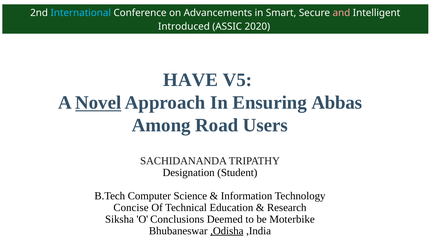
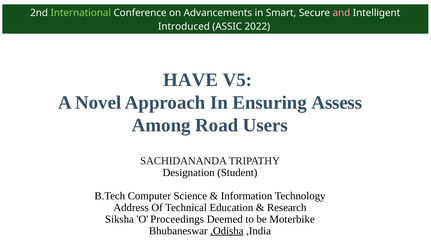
International colour: light blue -> light green (81, 13)
2020: 2020 -> 2022 (257, 26)
Novel underline: present -> none (98, 102)
Abbas: Abbas -> Assess (337, 102)
Concise: Concise -> Address (131, 207)
Conclusions: Conclusions -> Proceedings (177, 219)
